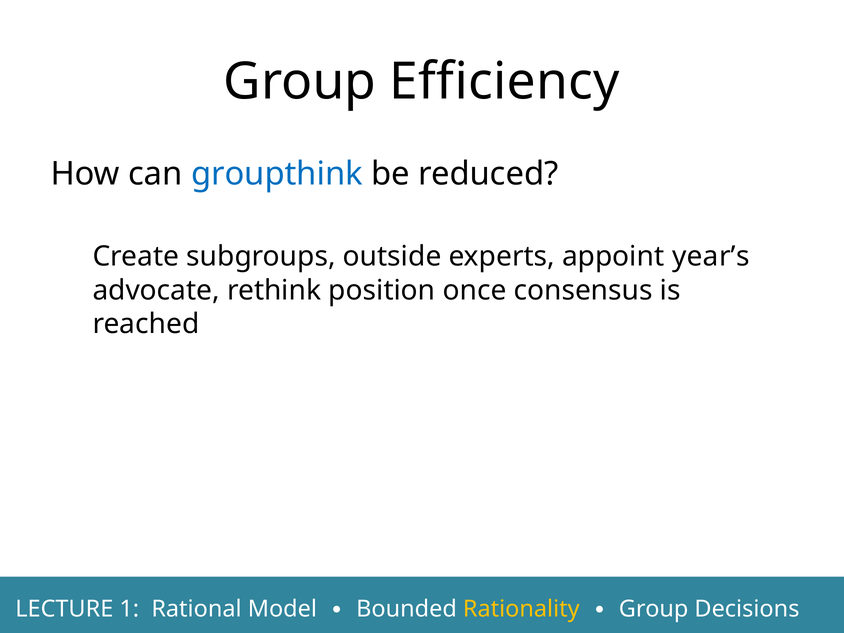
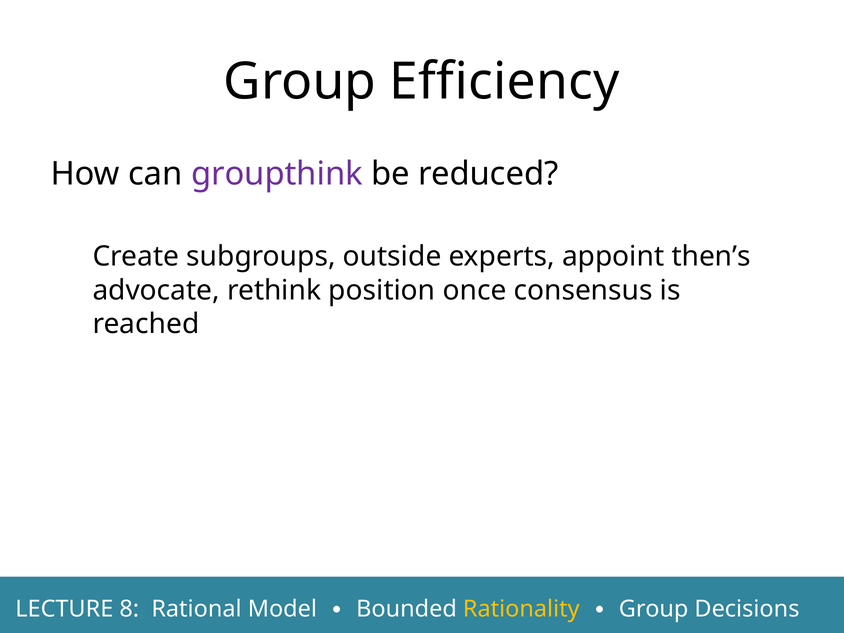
groupthink colour: blue -> purple (277, 174)
year’s: year’s -> then’s (711, 257)
1: 1 -> 8 (129, 609)
